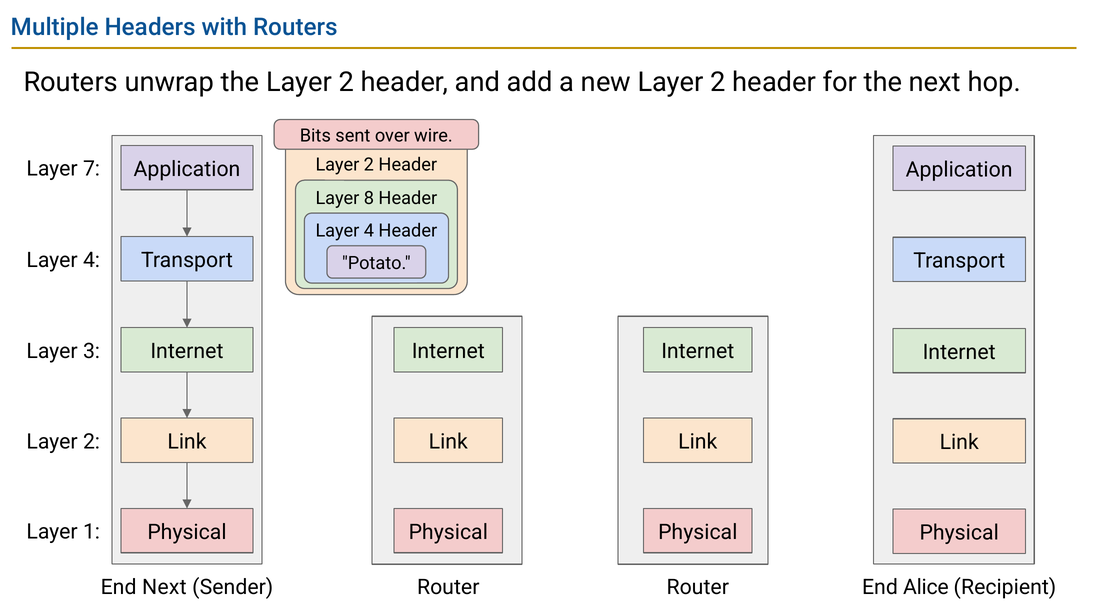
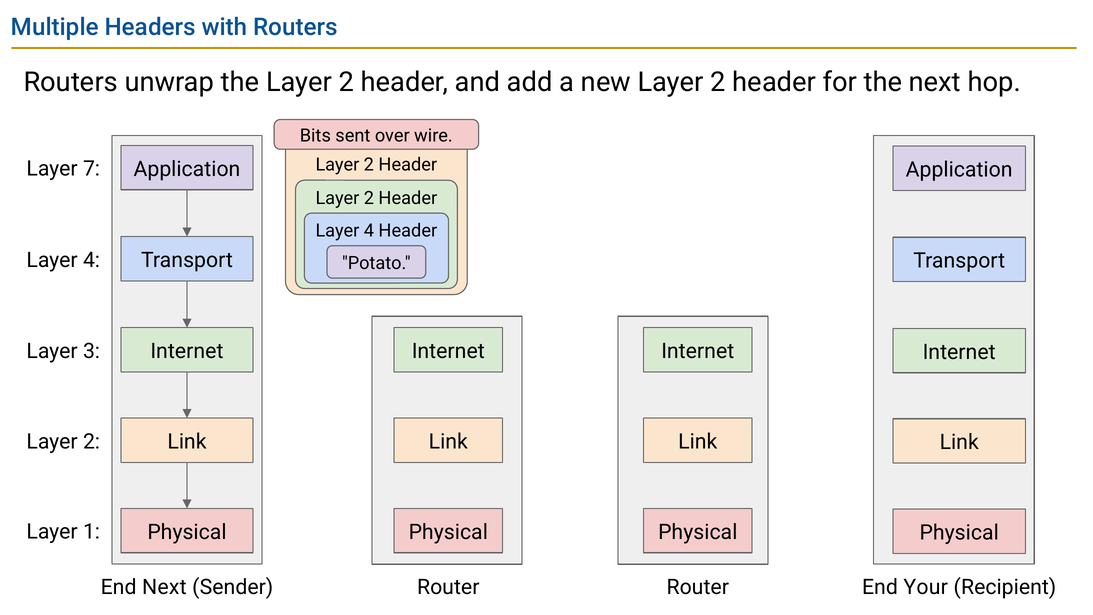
8: 8 -> 2 (369, 198)
Alice: Alice -> Your (926, 587)
